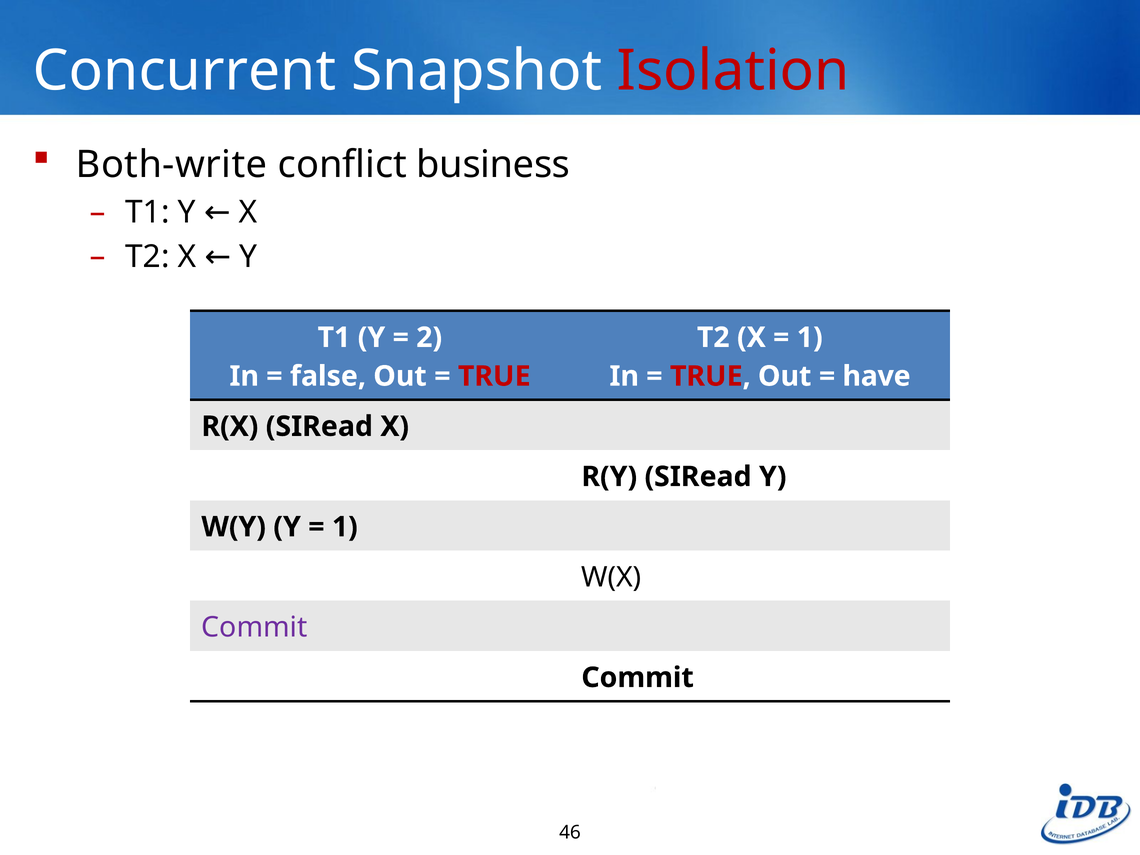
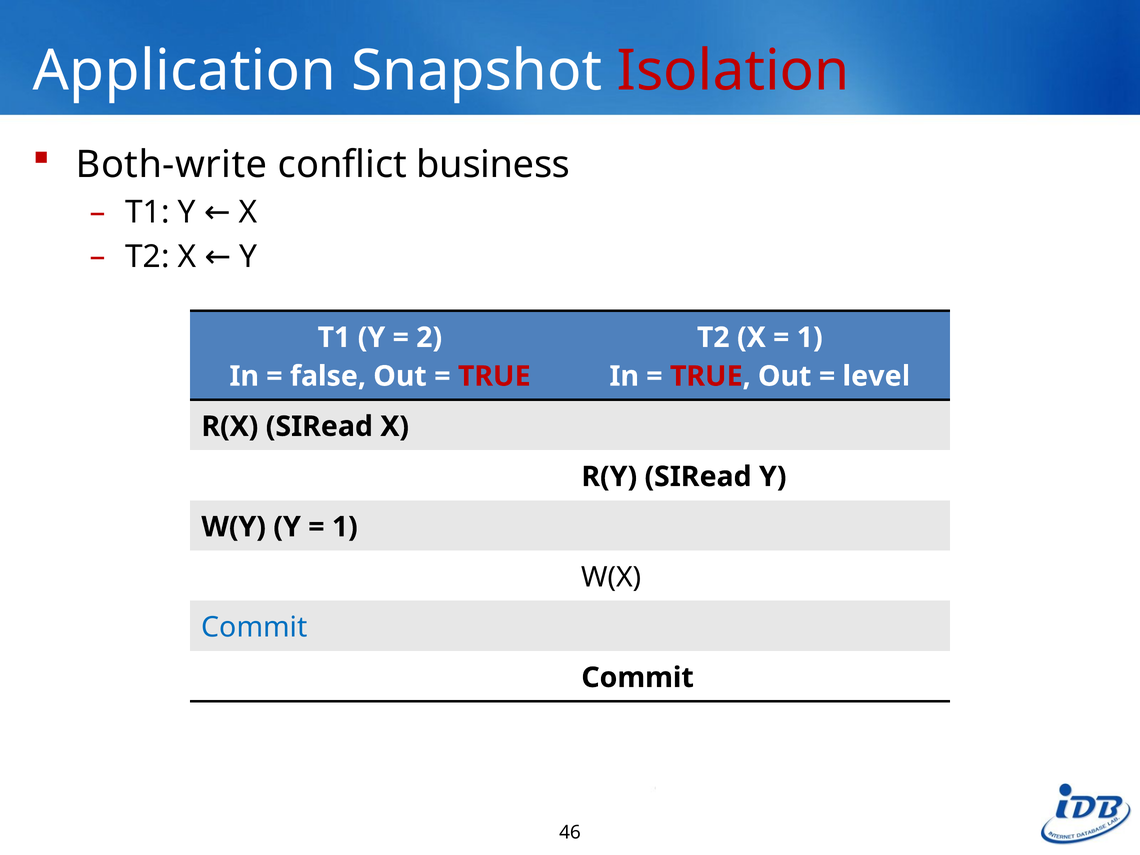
Concurrent: Concurrent -> Application (184, 71)
have: have -> level (876, 376)
Commit colour: purple -> blue (254, 627)
